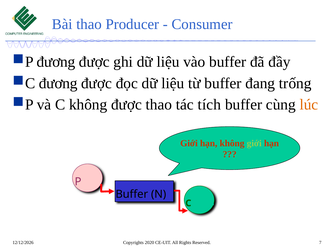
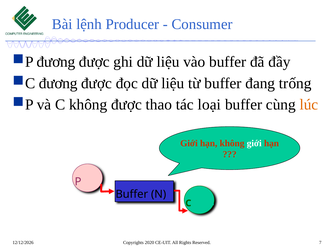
Bài thao: thao -> lệnh (89, 24)
tích: tích -> loại (209, 105)
giới colour: light green -> white (254, 143)
